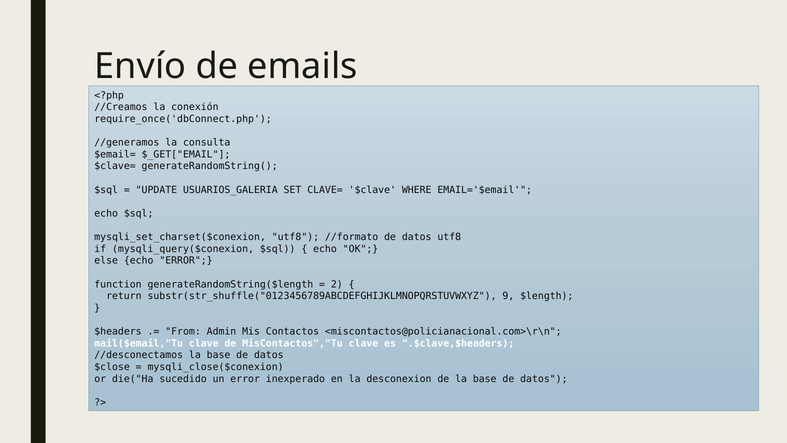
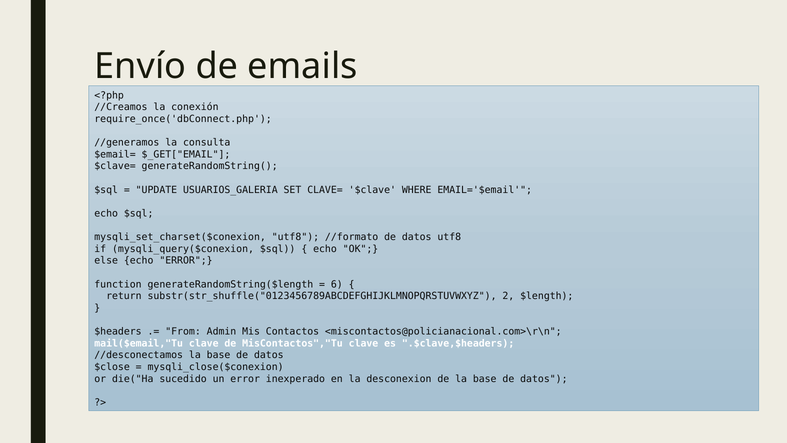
2: 2 -> 6 (337, 284)
9: 9 -> 2 (508, 296)
